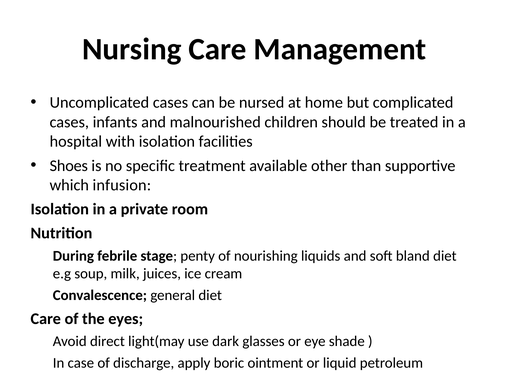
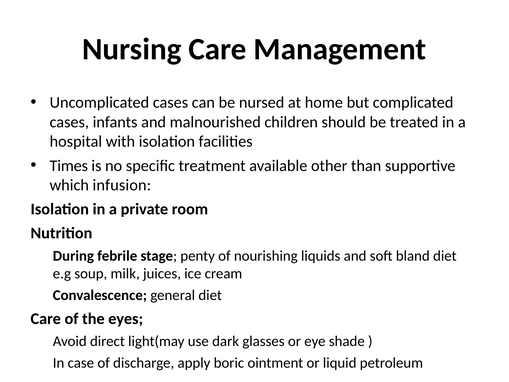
Shoes: Shoes -> Times (69, 166)
